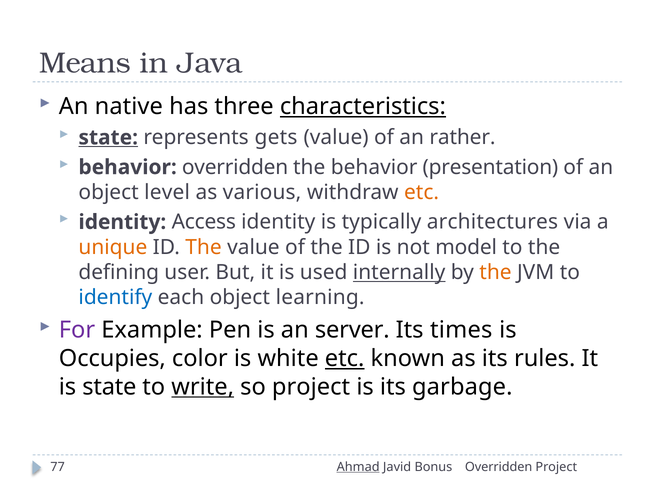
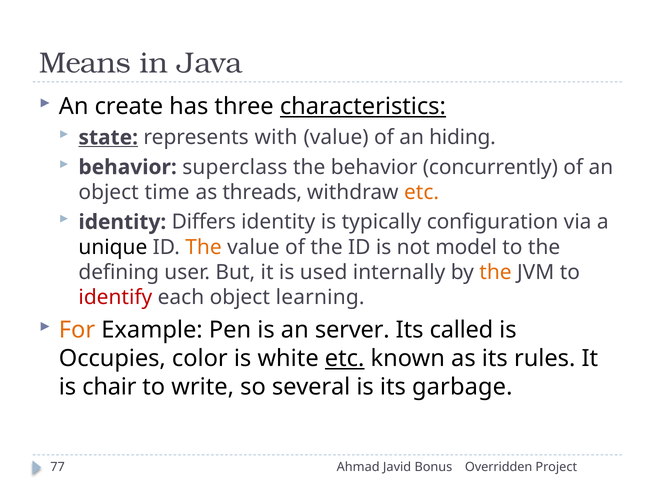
native: native -> create (129, 106)
gets: gets -> with (276, 138)
rather: rather -> hiding (462, 138)
behavior overridden: overridden -> superclass (235, 167)
presentation: presentation -> concurrently (490, 167)
level: level -> time (167, 192)
various: various -> threads (262, 192)
Access: Access -> Differs (204, 222)
architectures: architectures -> configuration (493, 222)
unique colour: orange -> black (113, 247)
internally underline: present -> none (399, 273)
identify colour: blue -> red (115, 298)
For colour: purple -> orange (77, 330)
times: times -> called (461, 330)
is state: state -> chair (109, 387)
write underline: present -> none (203, 387)
so project: project -> several (311, 387)
Ahmad underline: present -> none (358, 467)
